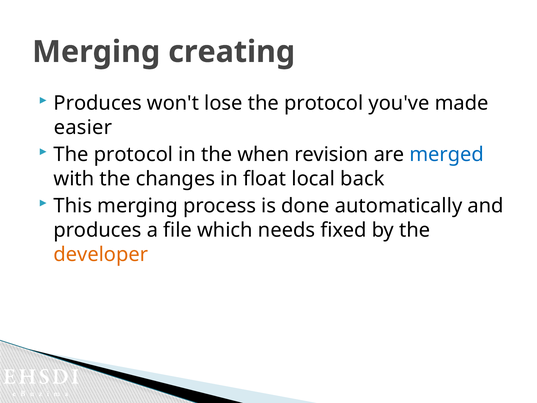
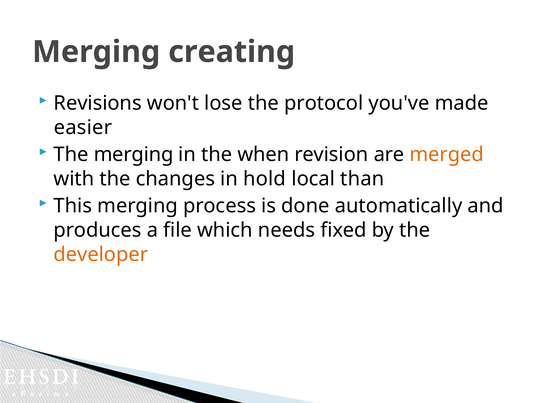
Produces: Produces -> Revisions (98, 103)
protocol: protocol -> merging (134, 154)
merged colour: blue -> orange (447, 154)
float: float -> hold (265, 179)
back: back -> than (362, 179)
